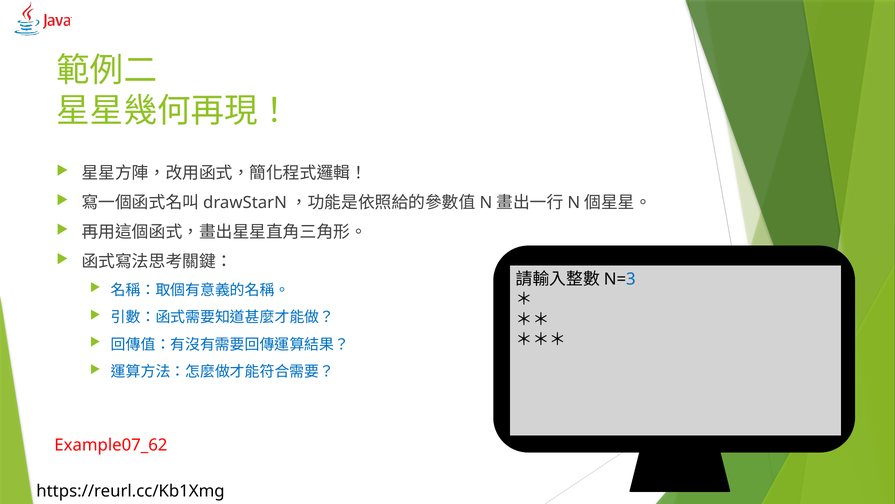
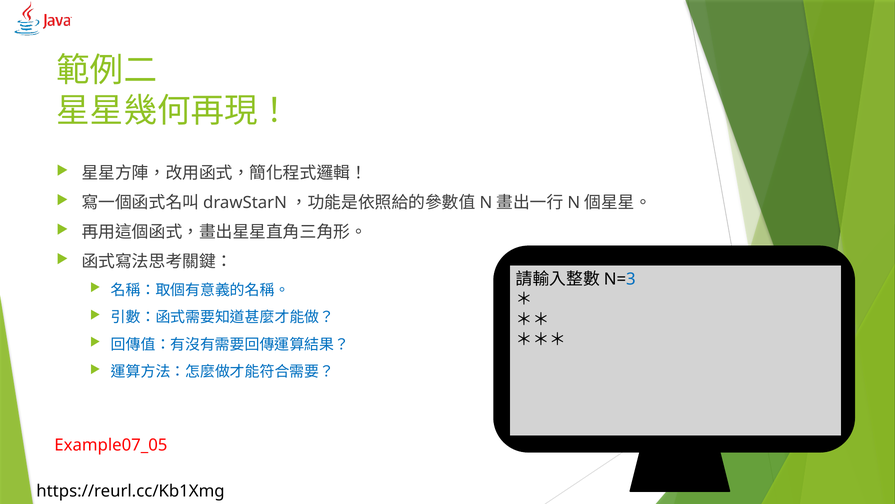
Example07_62: Example07_62 -> Example07_05 (111, 444)
